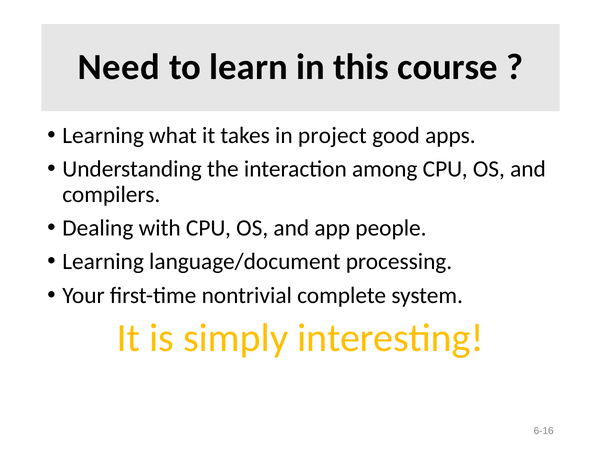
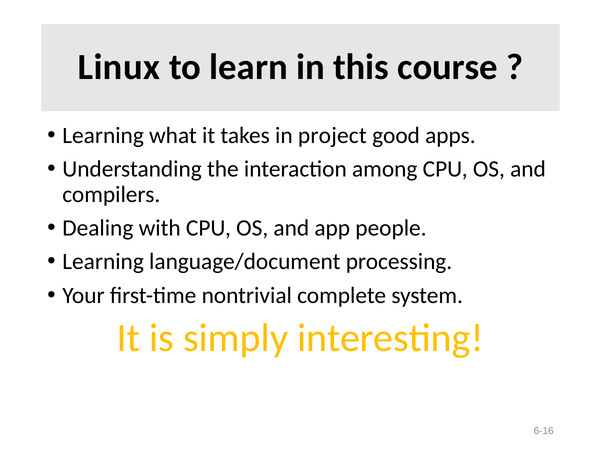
Need: Need -> Linux (119, 67)
